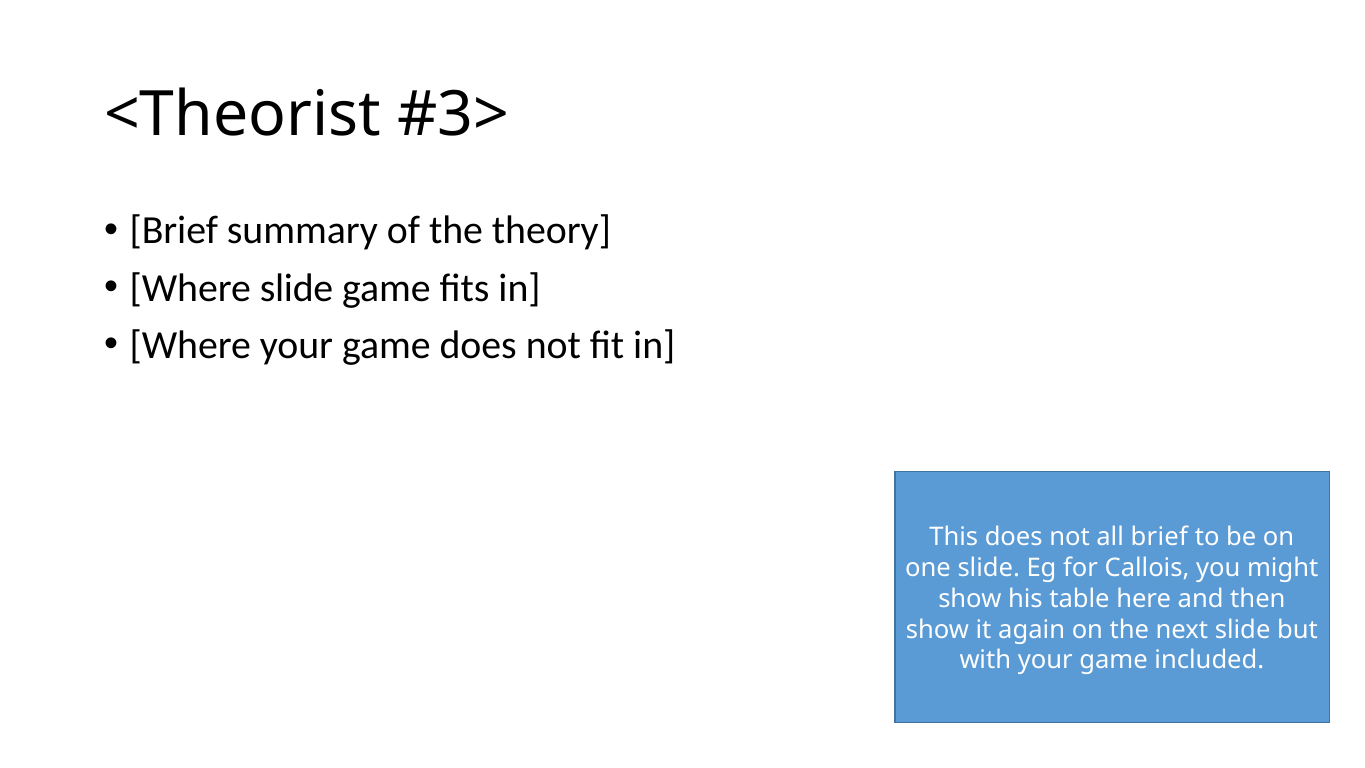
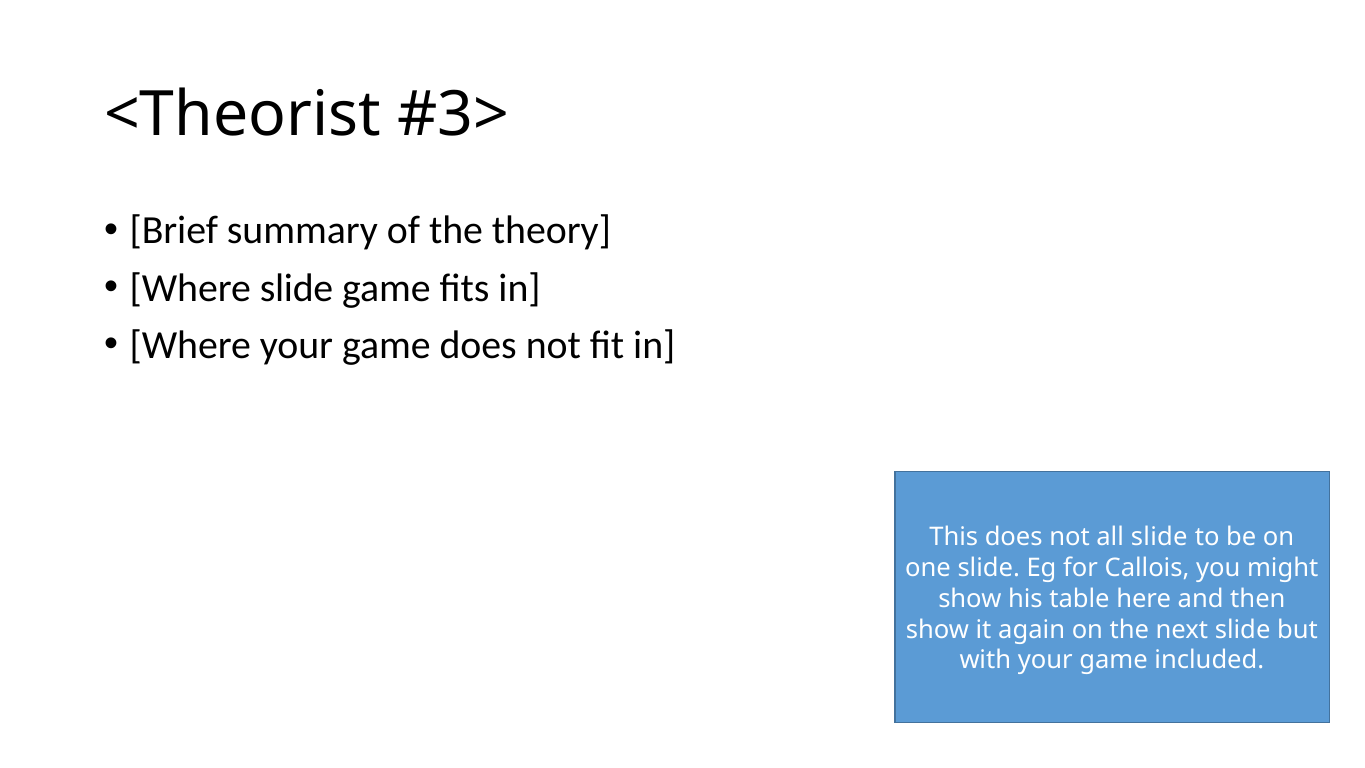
all brief: brief -> slide (1159, 537)
